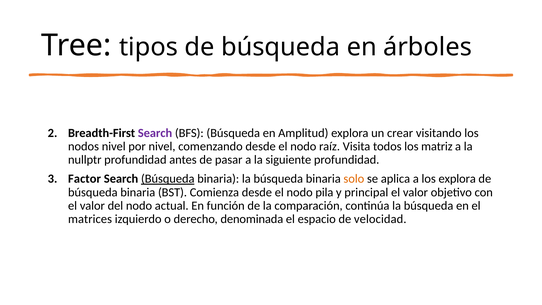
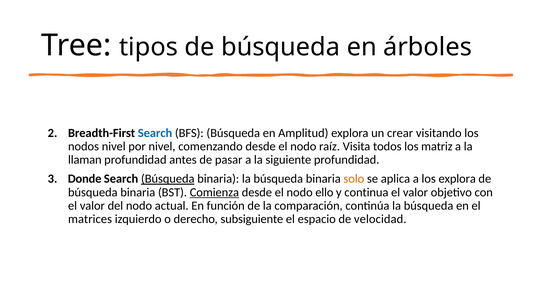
Search colour: purple -> blue (155, 133)
nullptr: nullptr -> llaman (85, 160)
Factor: Factor -> Donde (85, 179)
Comienza underline: none -> present (214, 192)
pila: pila -> ello (324, 192)
principal: principal -> continua (366, 192)
denominada: denominada -> subsiguiente (252, 219)
